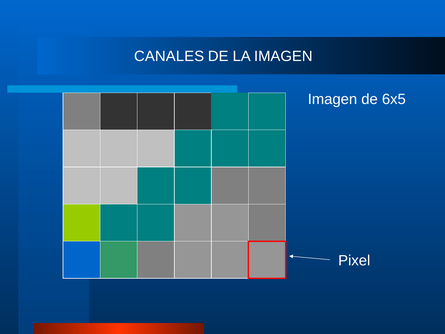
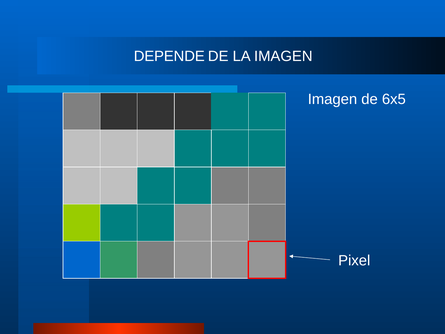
CANALES: CANALES -> DEPENDE (169, 56)
